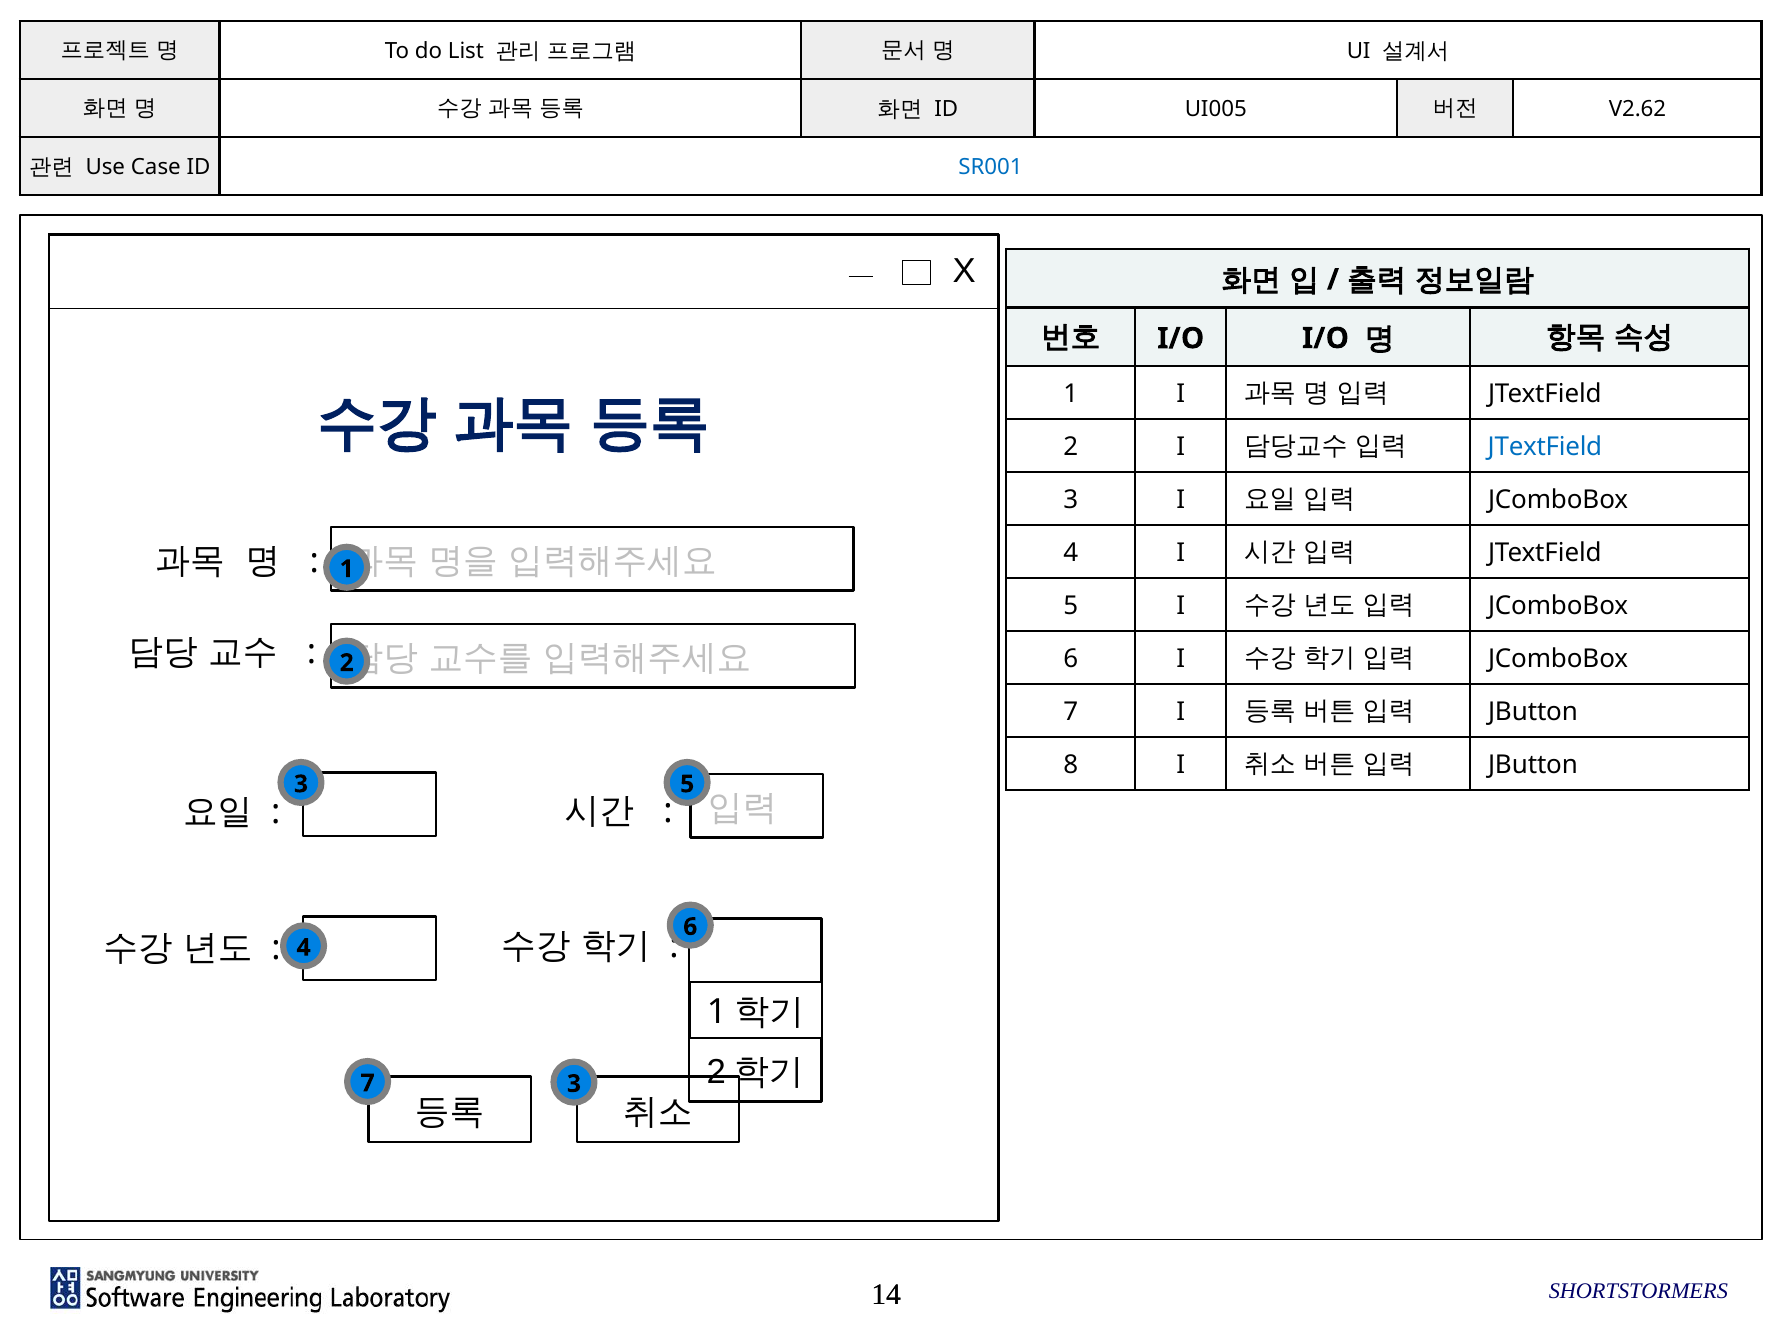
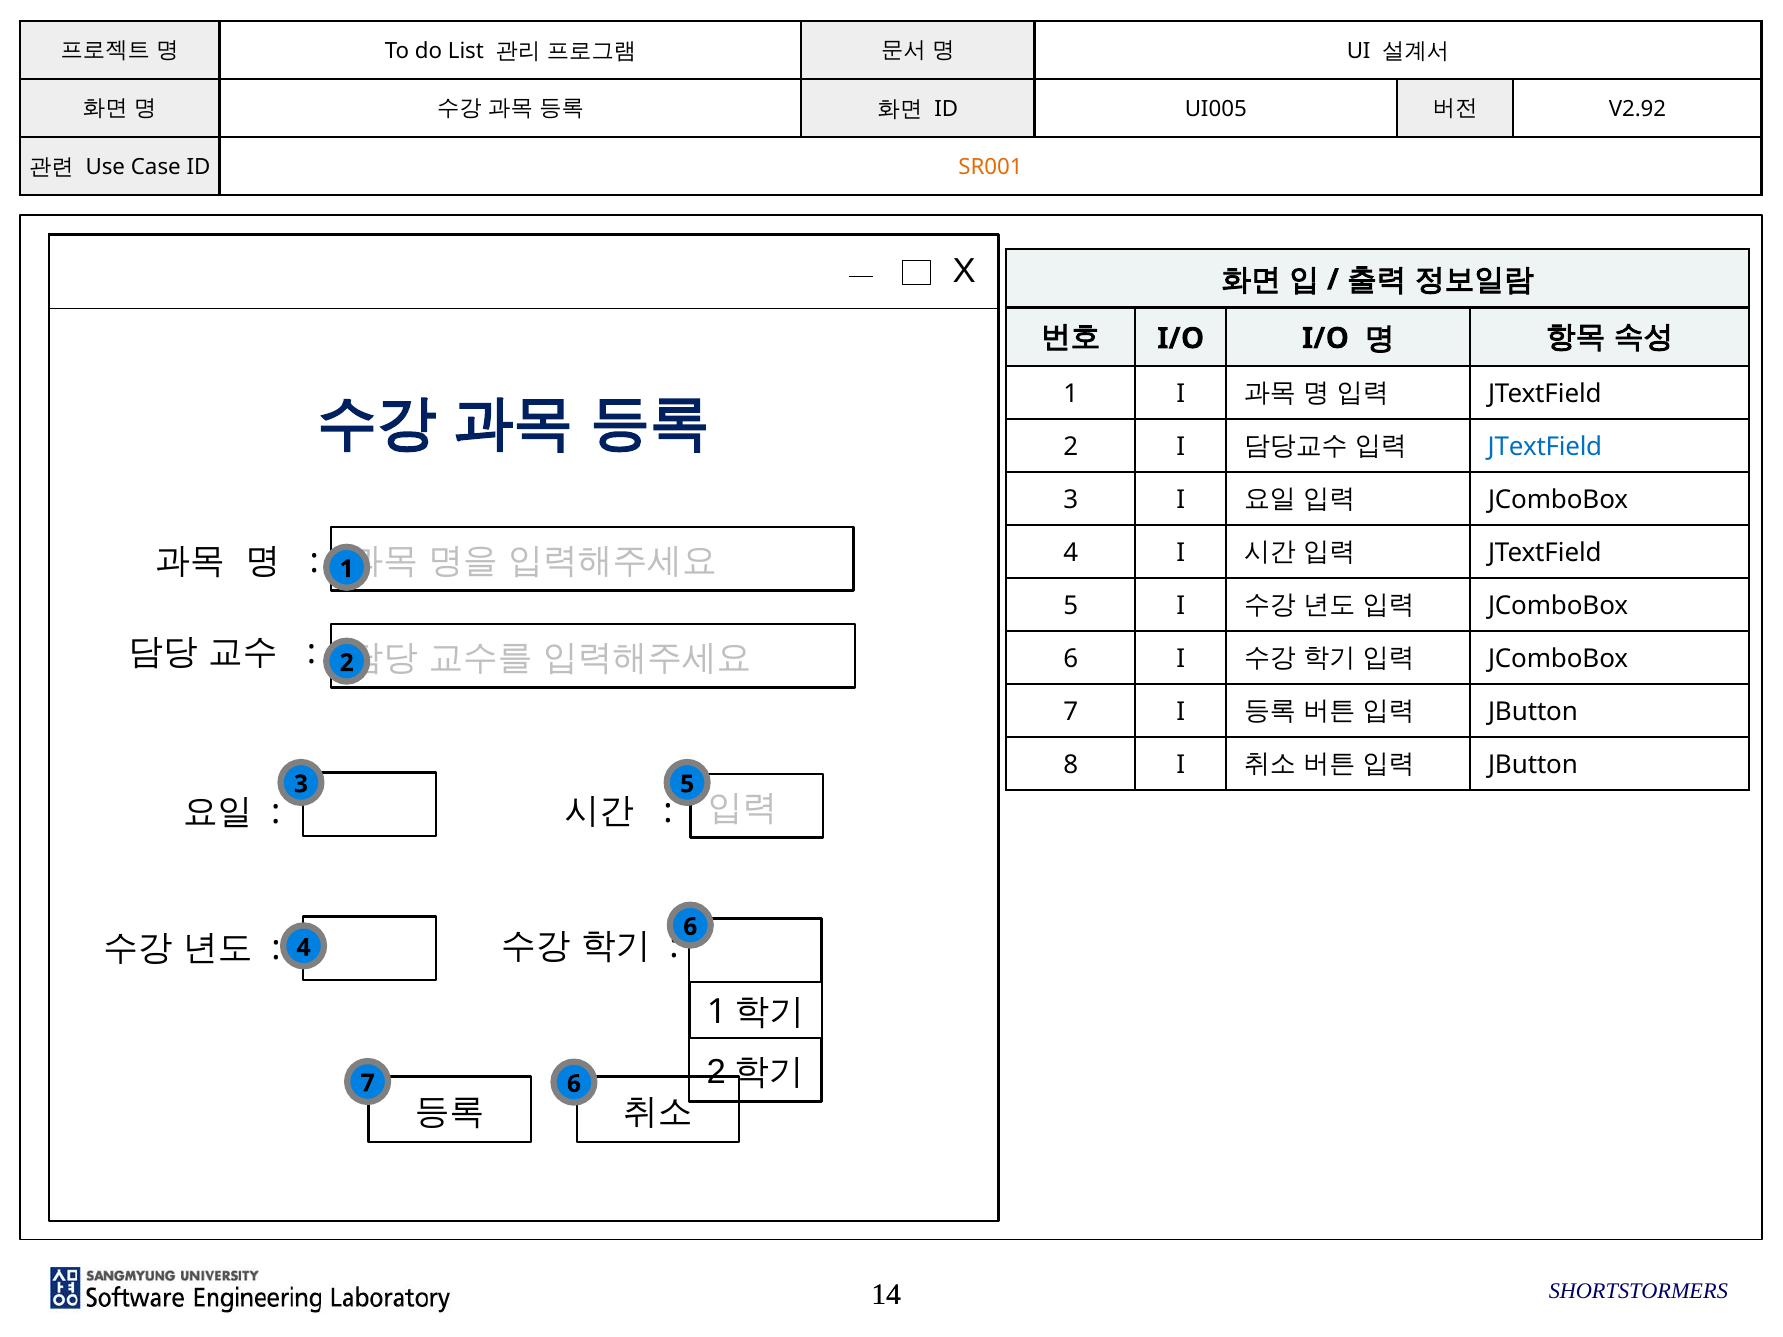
V2.62: V2.62 -> V2.92 (1637, 110)
SR001 colour: blue -> orange (991, 168)
7 3: 3 -> 6 (574, 1084)
